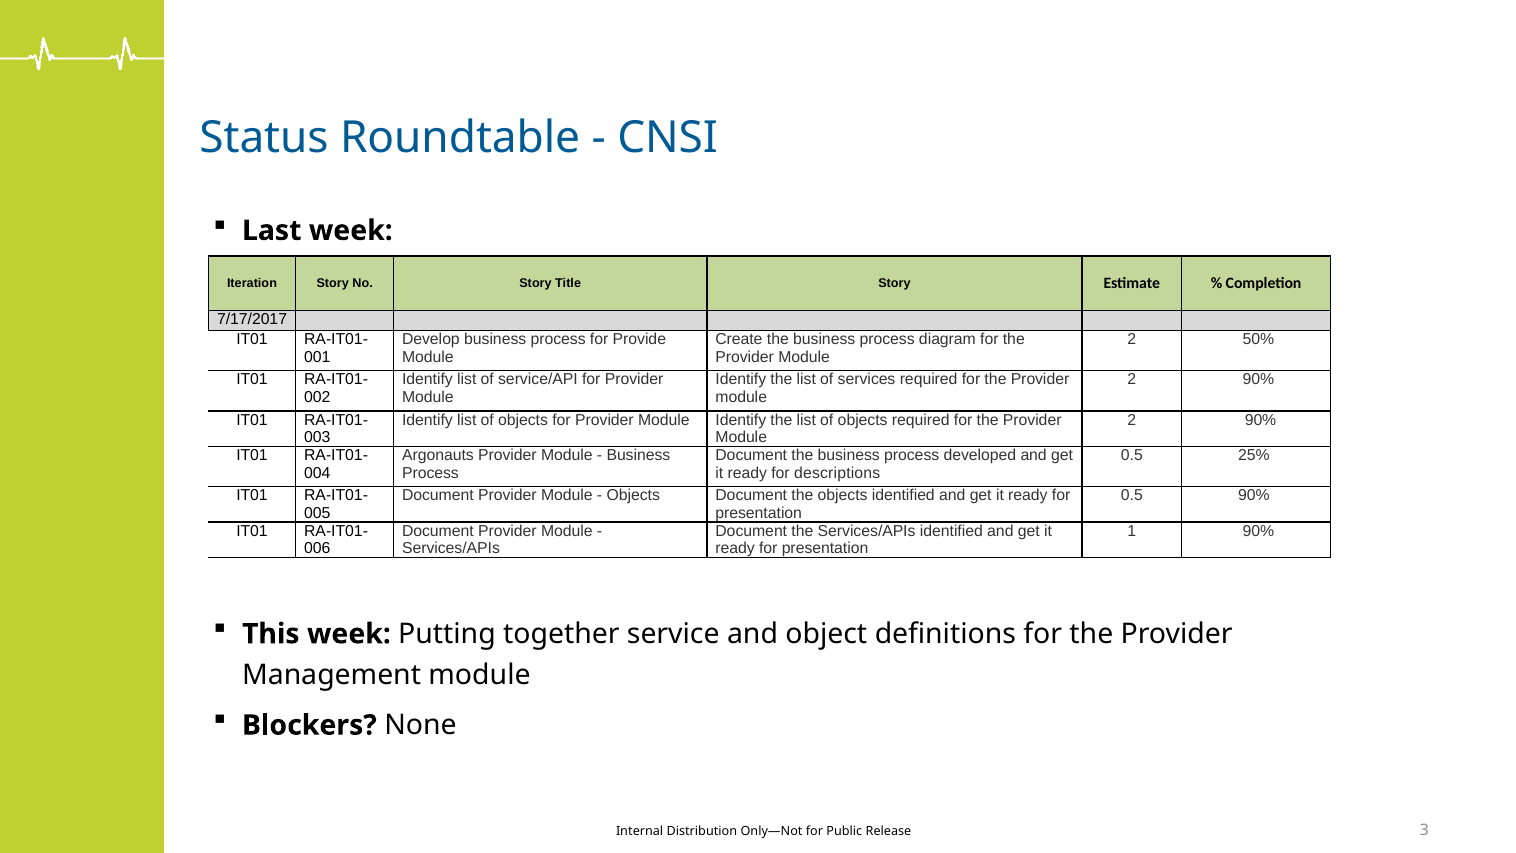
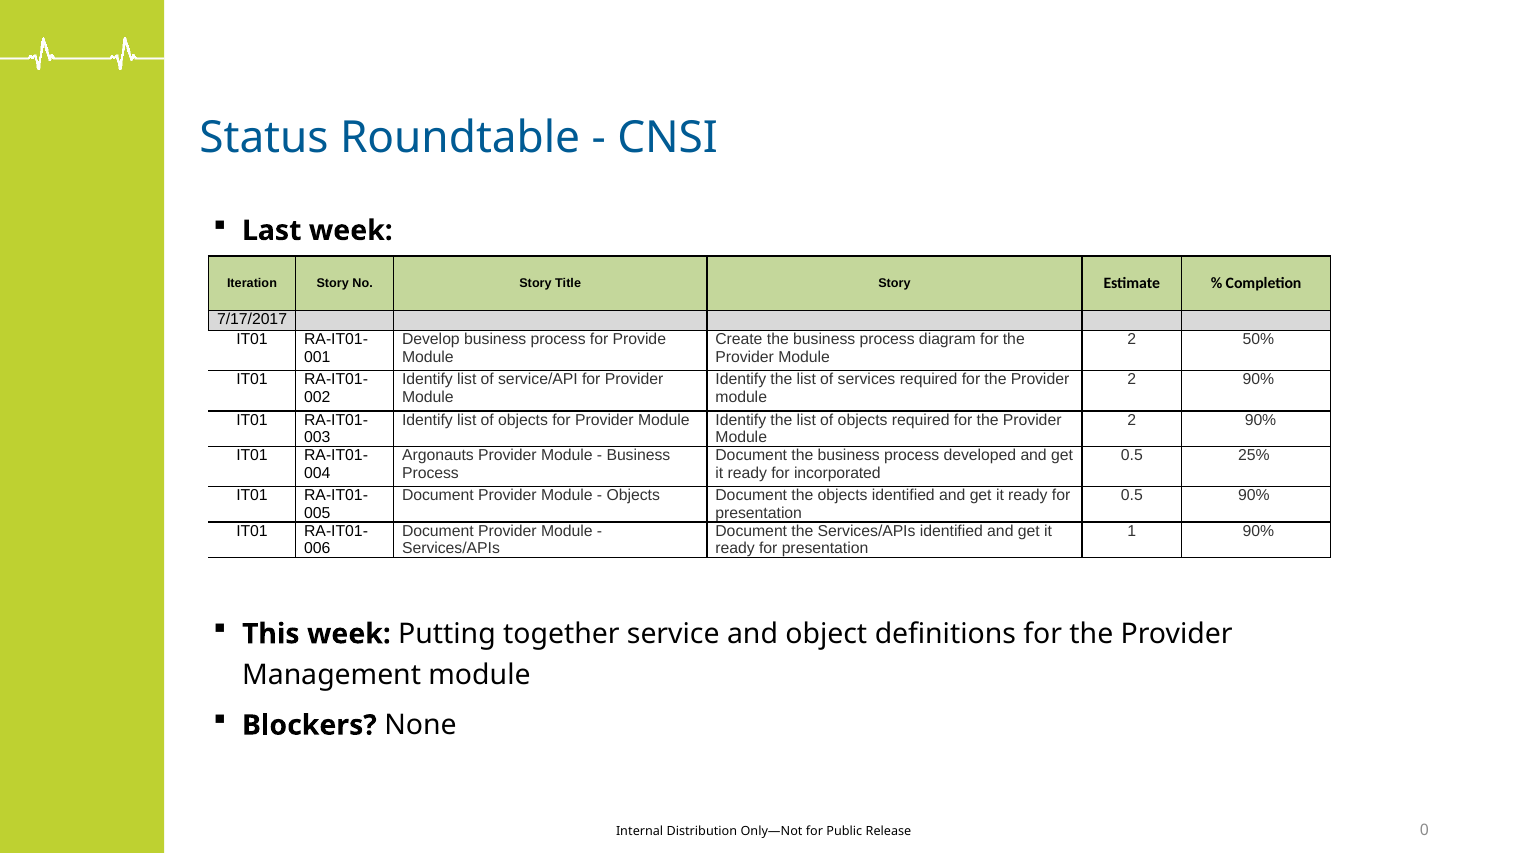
descriptions: descriptions -> incorporated (837, 473)
3: 3 -> 0 (1424, 830)
